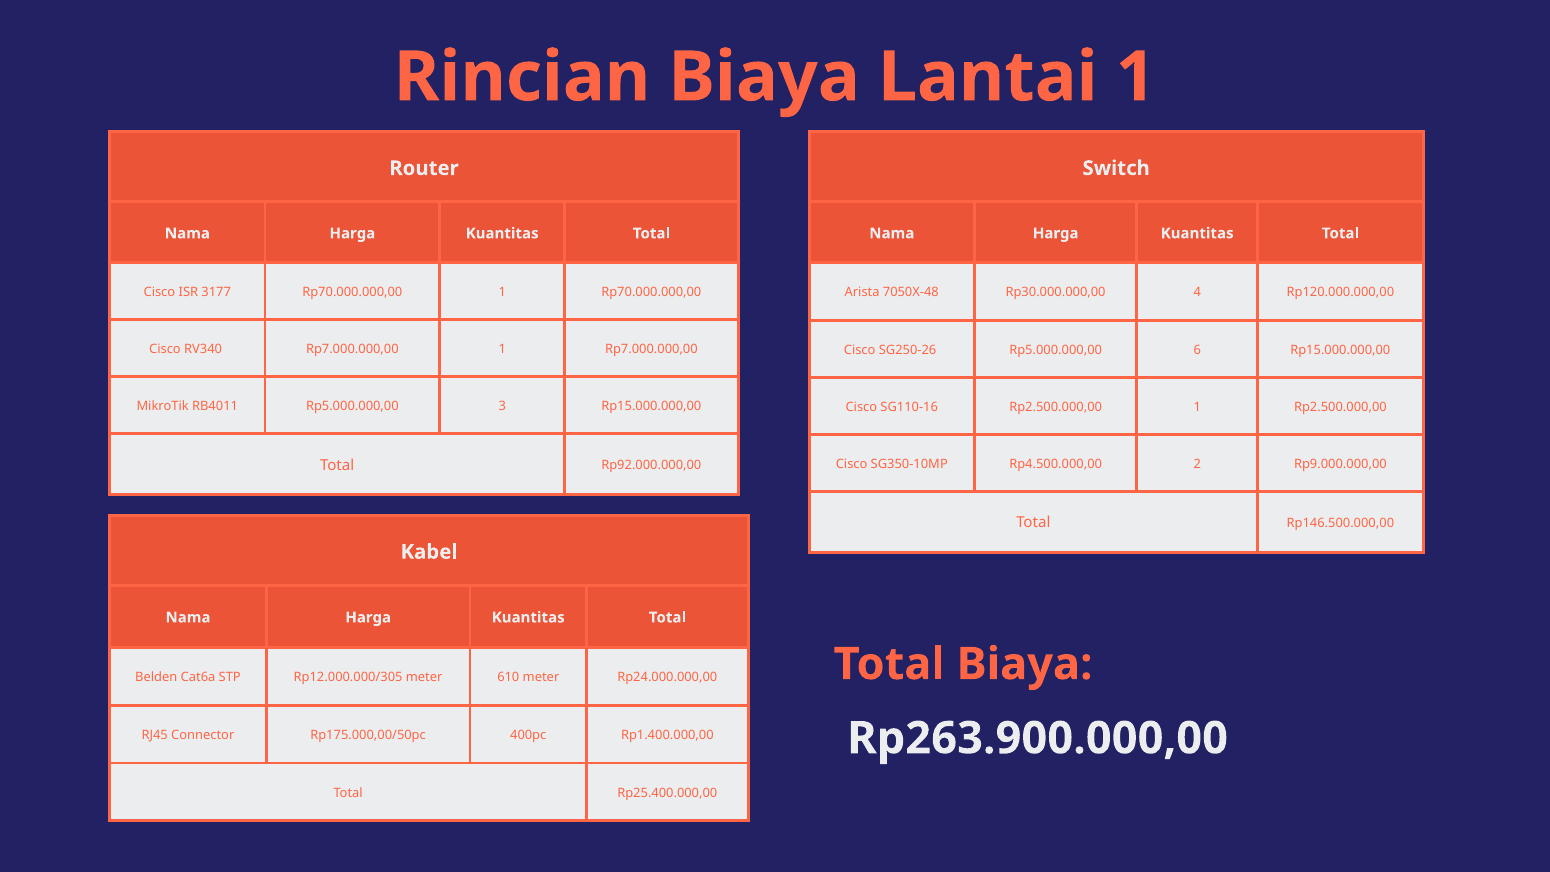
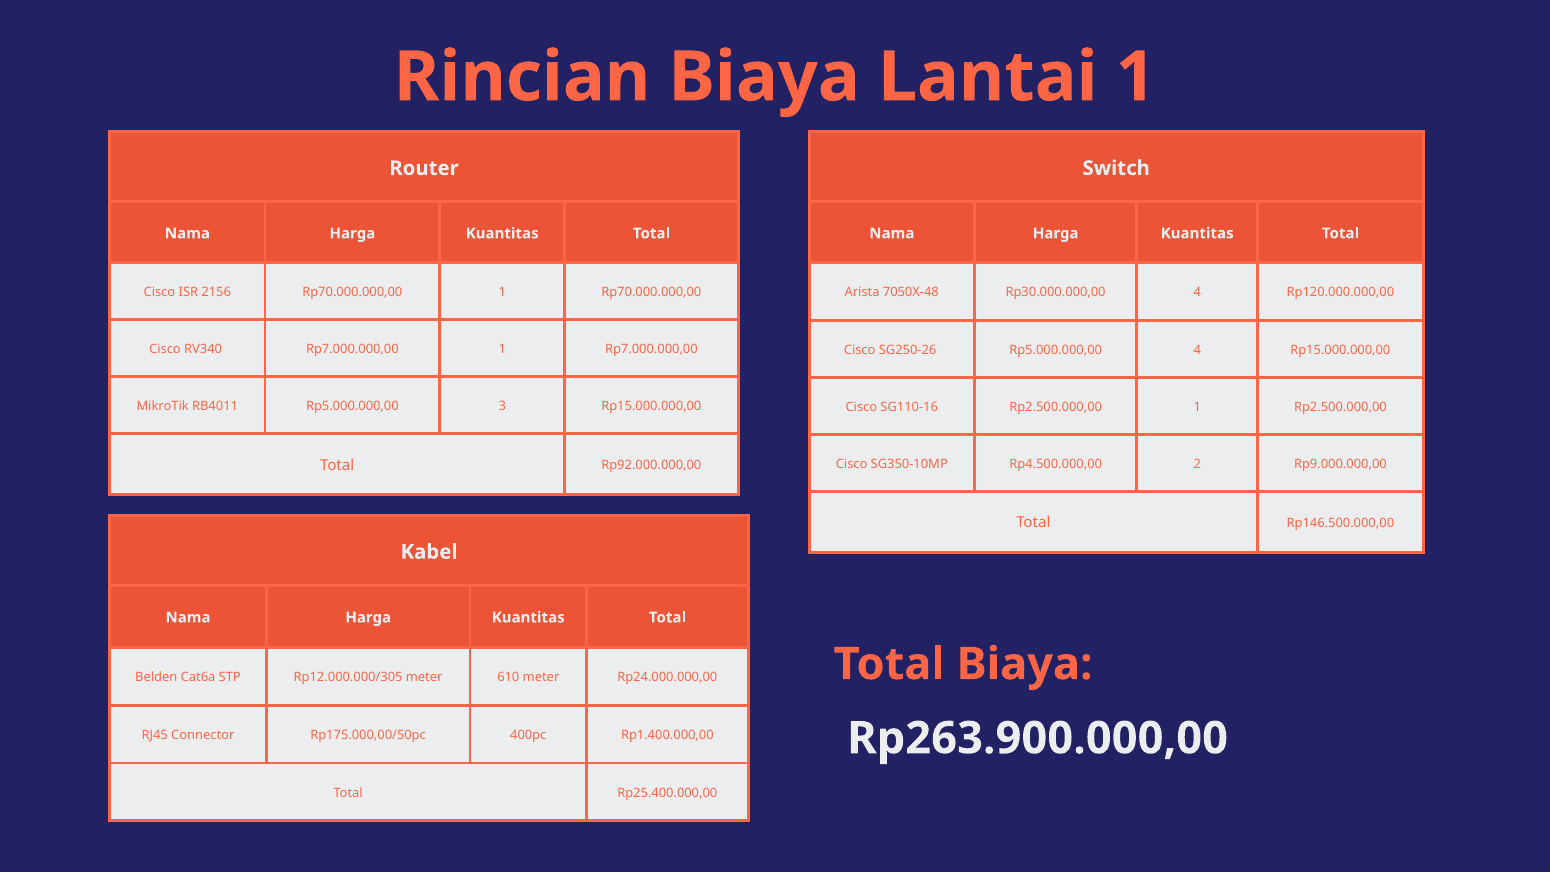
3177: 3177 -> 2156 (216, 292)
Rp5.000.000,00 6: 6 -> 4 (1197, 350)
